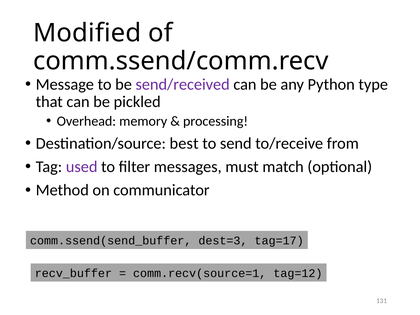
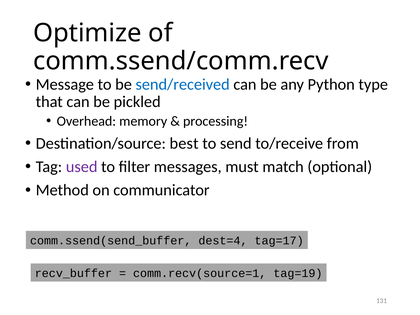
Modified: Modified -> Optimize (87, 33)
send/received colour: purple -> blue (183, 84)
dest=3: dest=3 -> dest=4 (223, 241)
tag=12: tag=12 -> tag=19 (298, 273)
